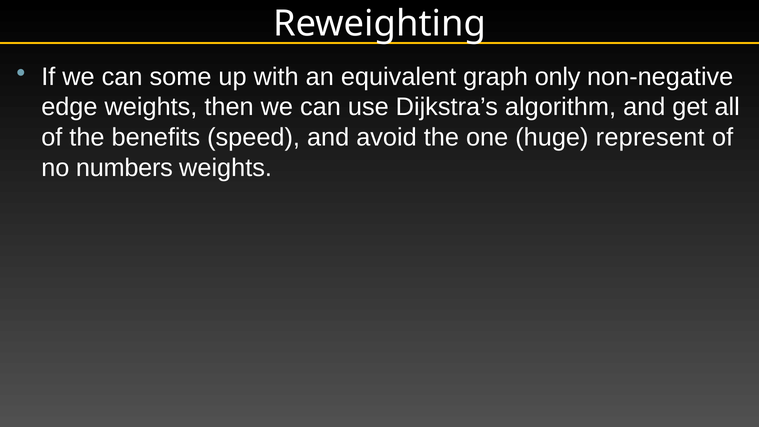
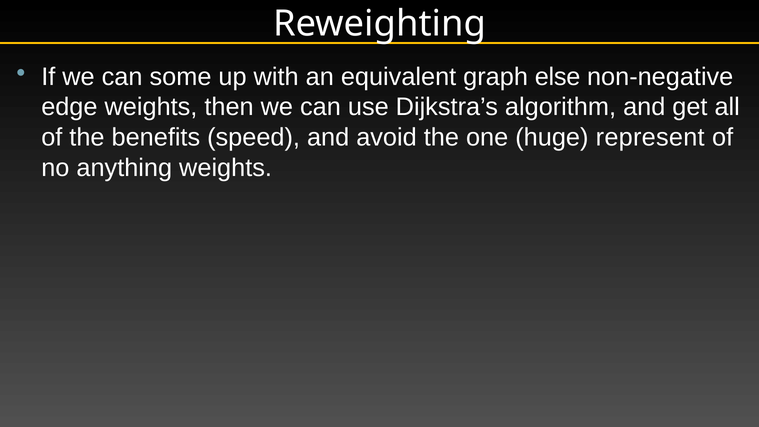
only: only -> else (558, 77)
numbers: numbers -> anything (124, 168)
